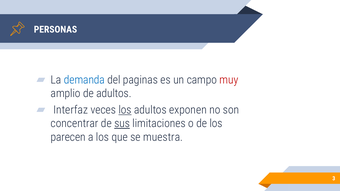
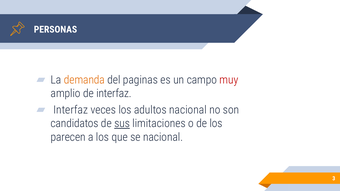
demanda colour: blue -> orange (84, 80)
de adultos: adultos -> interfaz (114, 94)
los underline: present -> none (125, 110)
adultos exponen: exponen -> nacional (188, 110)
concentrar: concentrar -> candidatos (75, 124)
se muestra: muestra -> nacional (163, 137)
